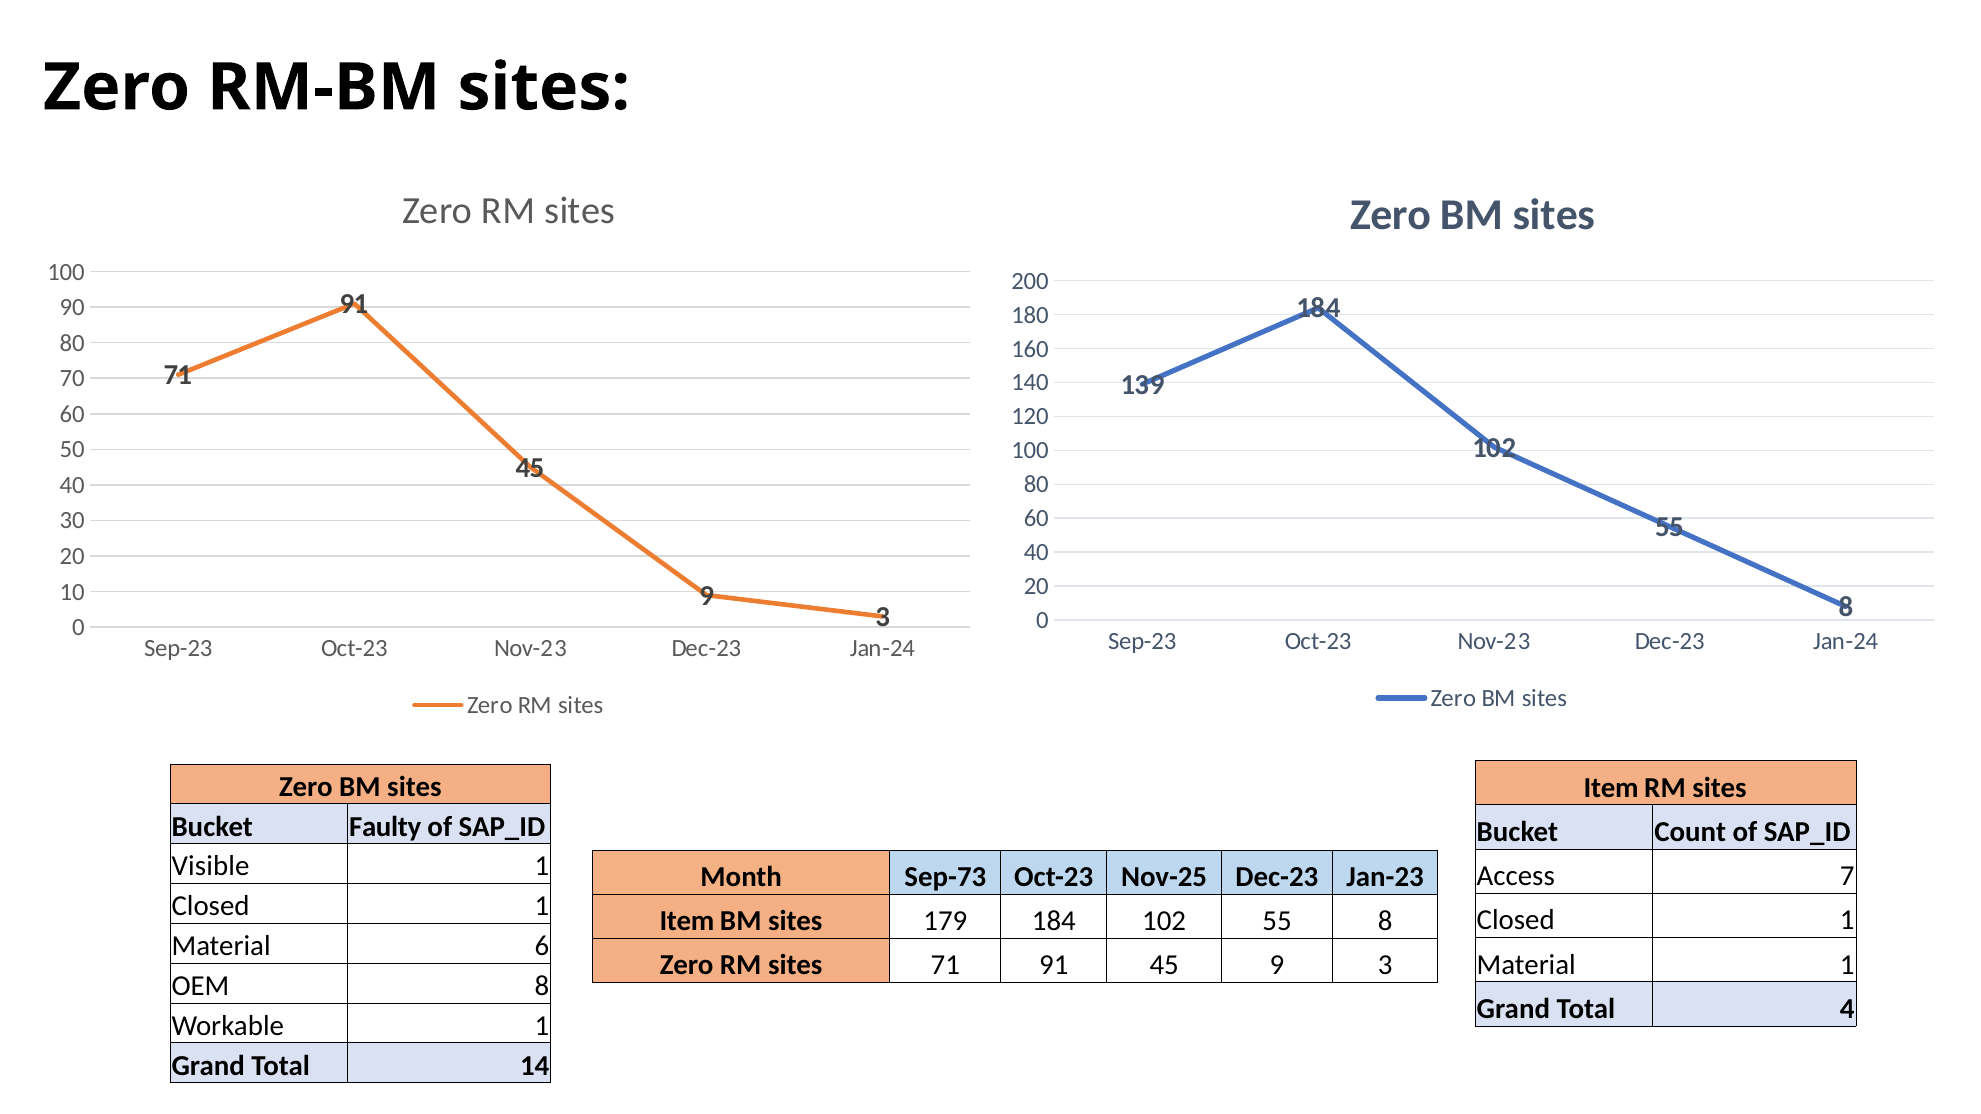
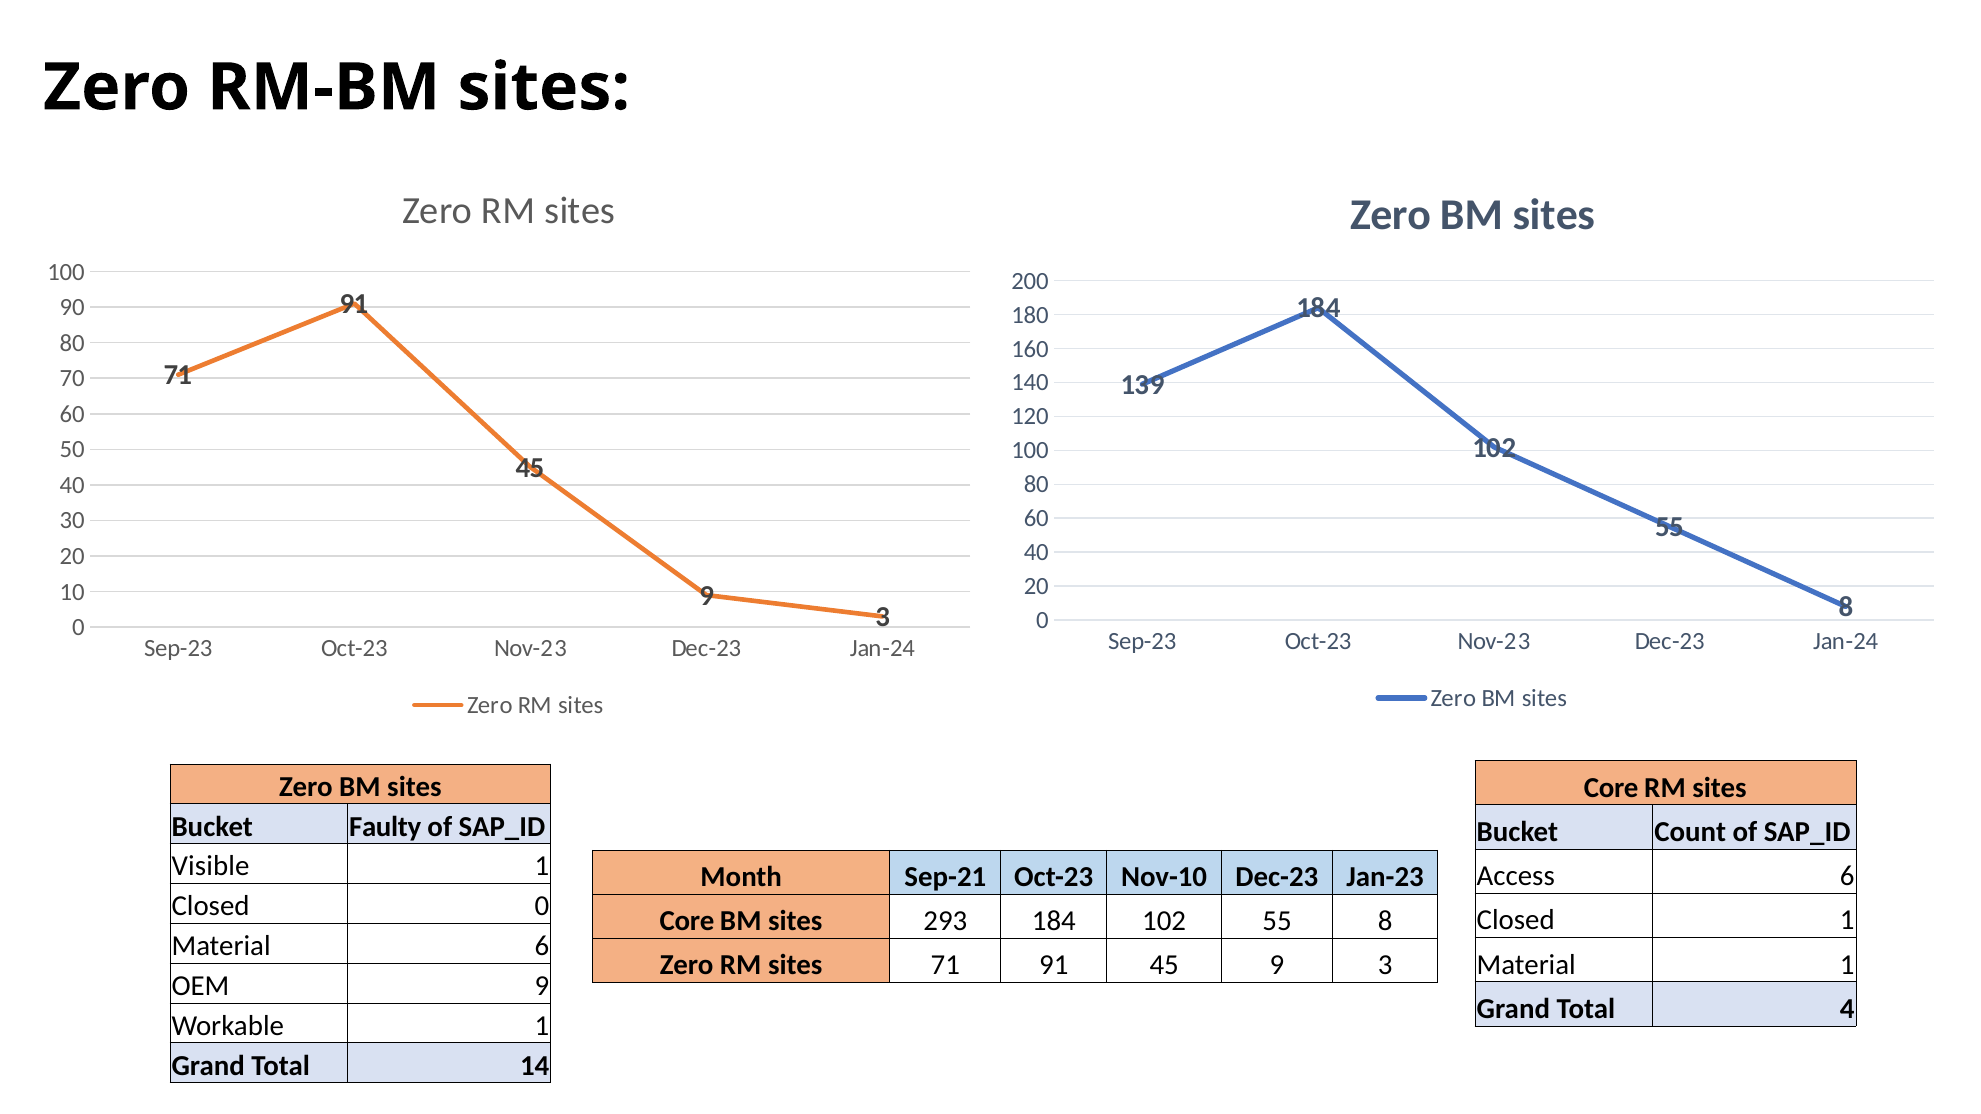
Item: Item -> Core (1611, 788)
Access 7: 7 -> 6 (1847, 876)
Sep-73: Sep-73 -> Sep-21 (945, 877)
Nov-25: Nov-25 -> Nov-10 (1164, 877)
1: 1 -> 0 (542, 906)
Item: Item -> Core (687, 921)
179: 179 -> 293 (945, 921)
OEM 8: 8 -> 9 (542, 986)
